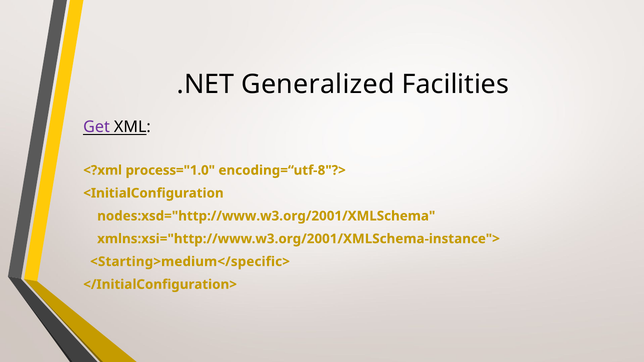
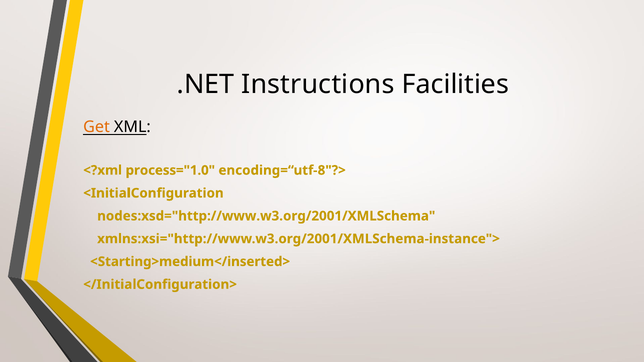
Generalized: Generalized -> Instructions (318, 84)
Get colour: purple -> orange (97, 127)
<Starting>medium</specific>: <Starting>medium</specific> -> <Starting>medium</inserted> (190, 262)
